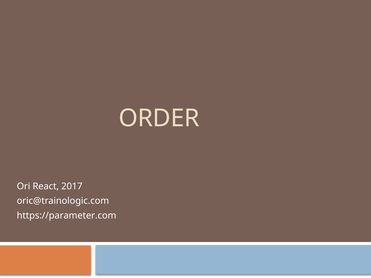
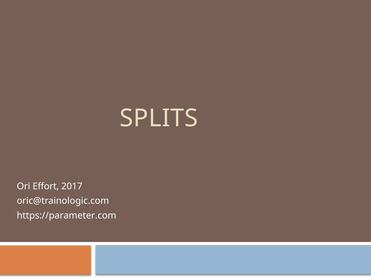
ORDER: ORDER -> SPLITS (159, 118)
React: React -> Effort (46, 186)
